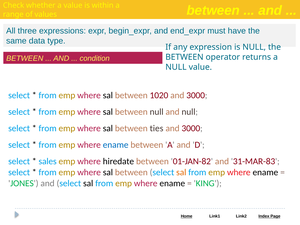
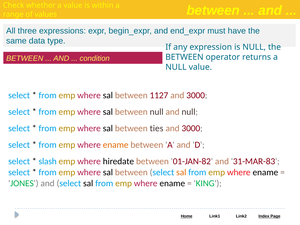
1020: 1020 -> 1127 (159, 95)
ename colour: blue -> orange (116, 145)
sales: sales -> slash (48, 161)
